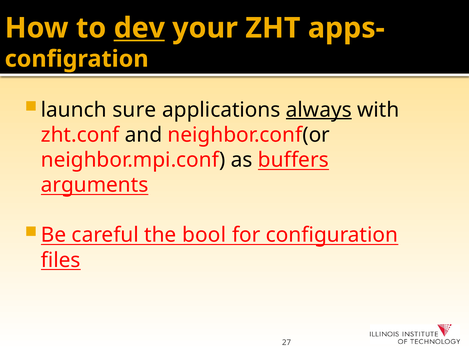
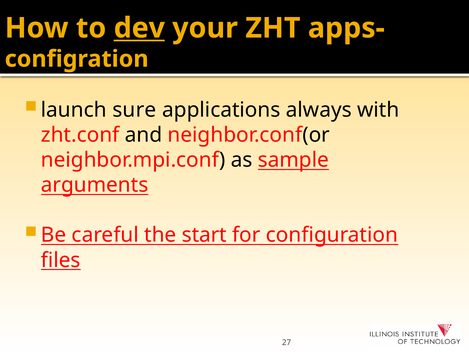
always underline: present -> none (319, 110)
buffers: buffers -> sample (293, 160)
bool: bool -> start (204, 235)
